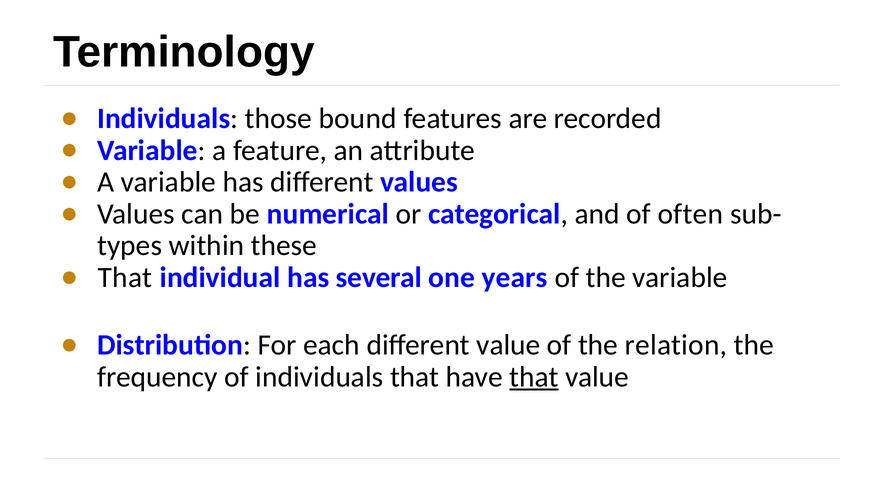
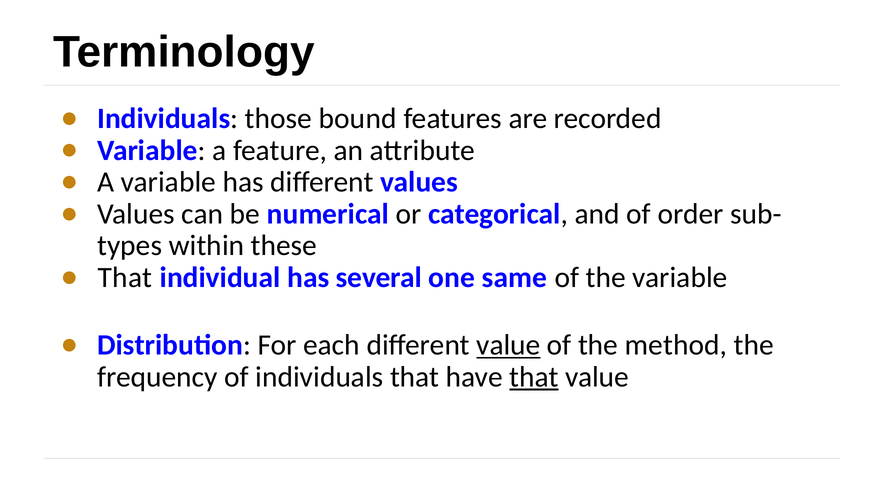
often: often -> order (691, 214)
years: years -> same (514, 278)
value underline: none -> present (508, 345)
relation: relation -> method (676, 345)
